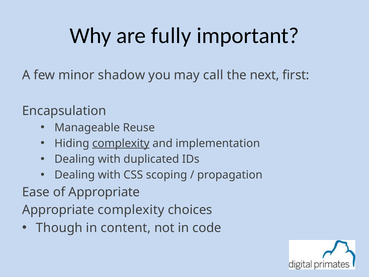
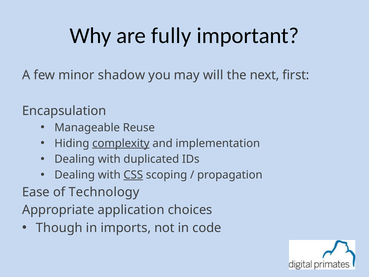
call: call -> will (213, 75)
CSS underline: none -> present (133, 175)
of Appropriate: Appropriate -> Technology (104, 192)
Appropriate complexity: complexity -> application (131, 210)
content: content -> imports (126, 228)
